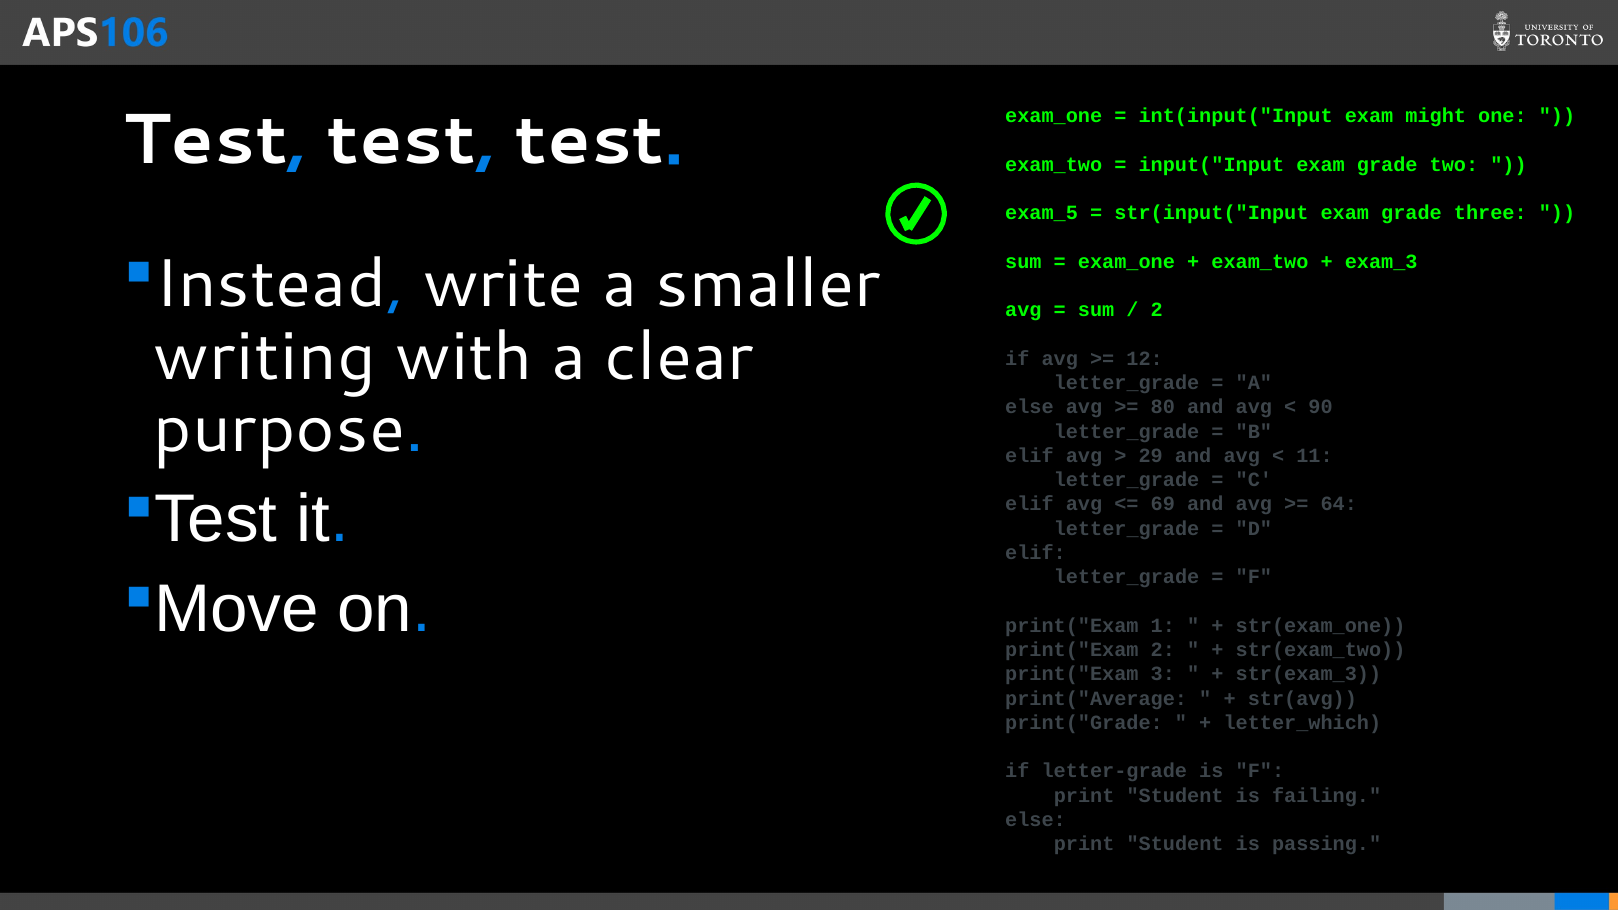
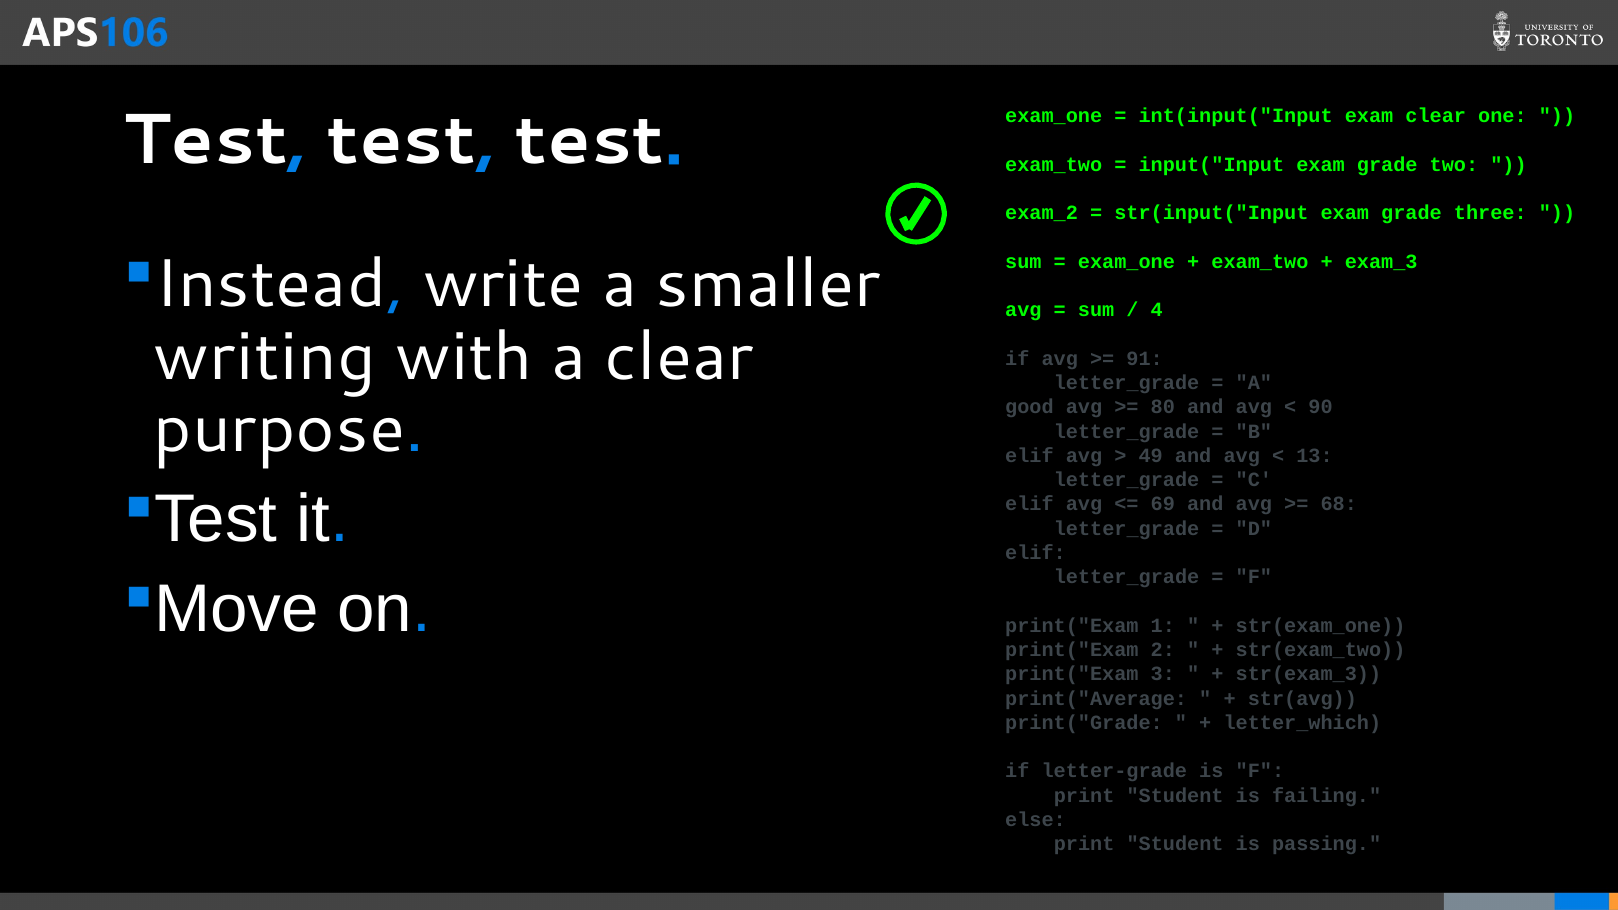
exam might: might -> clear (1436, 116)
exam_5: exam_5 -> exam_2 (1042, 213)
2: 2 -> 4 (1157, 310)
12: 12 -> 91 (1145, 359)
else: else -> good (1029, 407)
29: 29 -> 49 (1151, 456)
11: 11 -> 13 (1314, 456)
64: 64 -> 68 (1339, 504)
